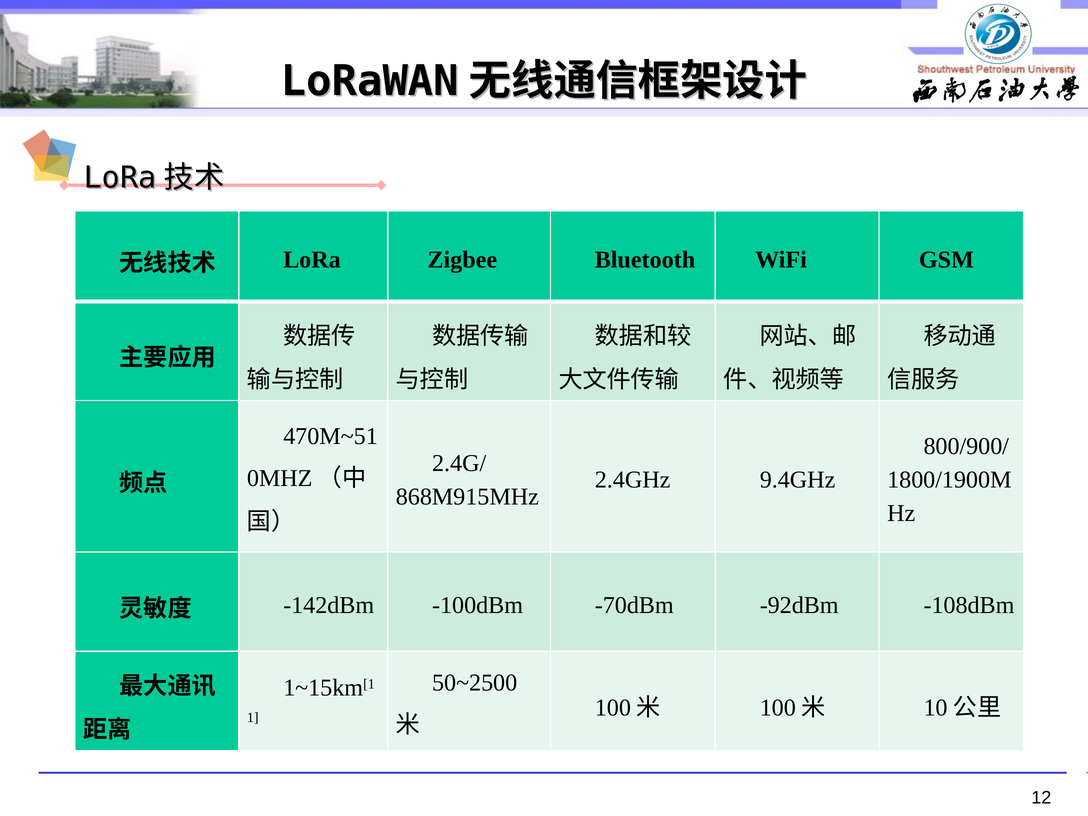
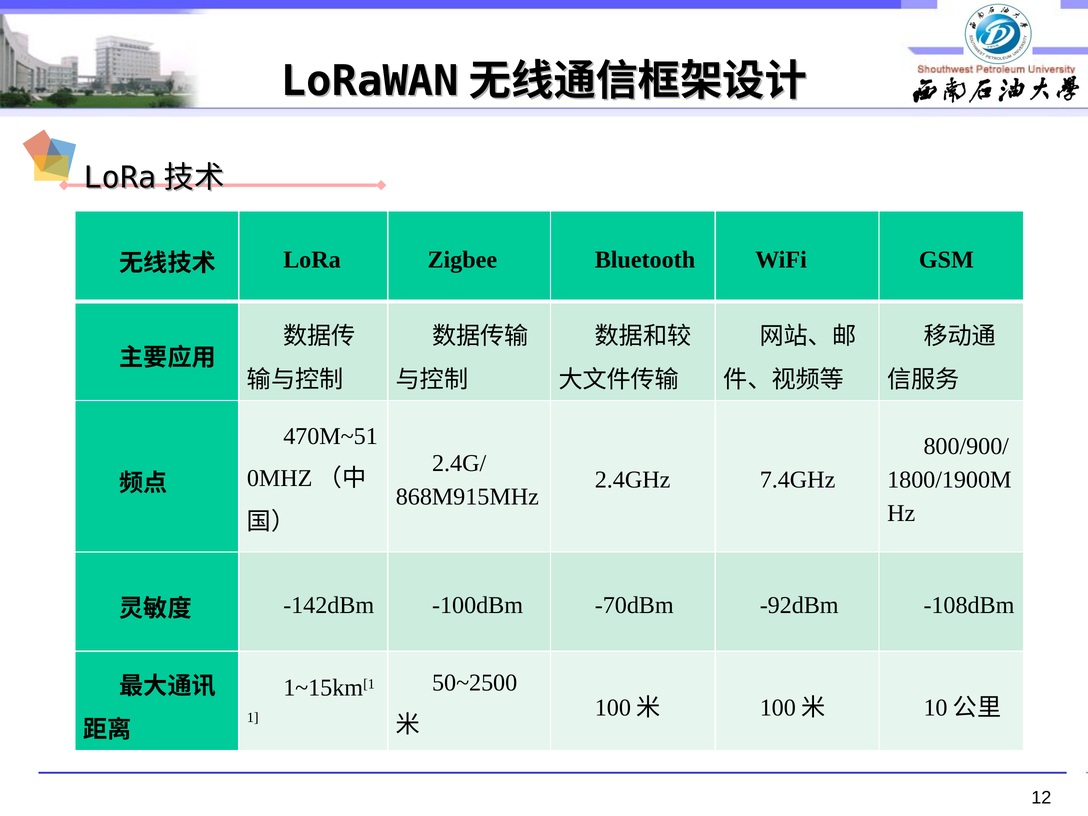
9.4GHz: 9.4GHz -> 7.4GHz (798, 480)
